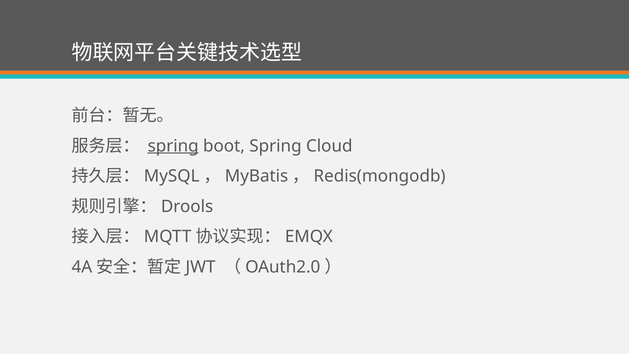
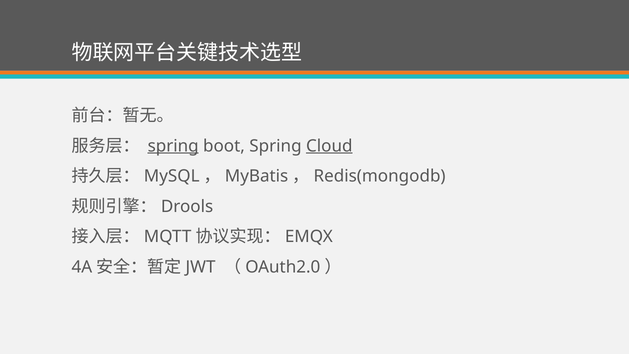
Cloud underline: none -> present (329, 146)
